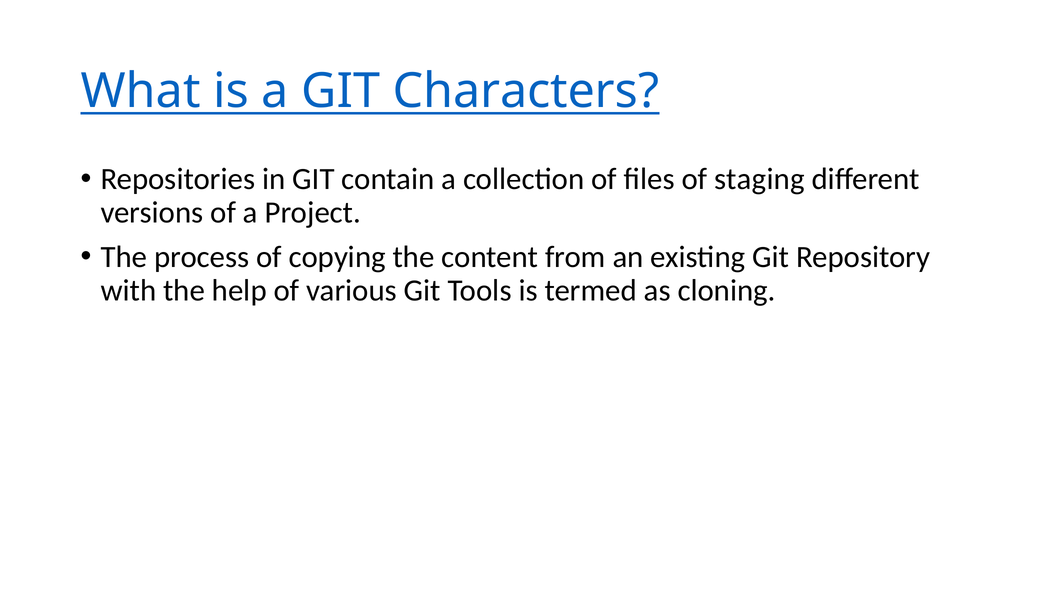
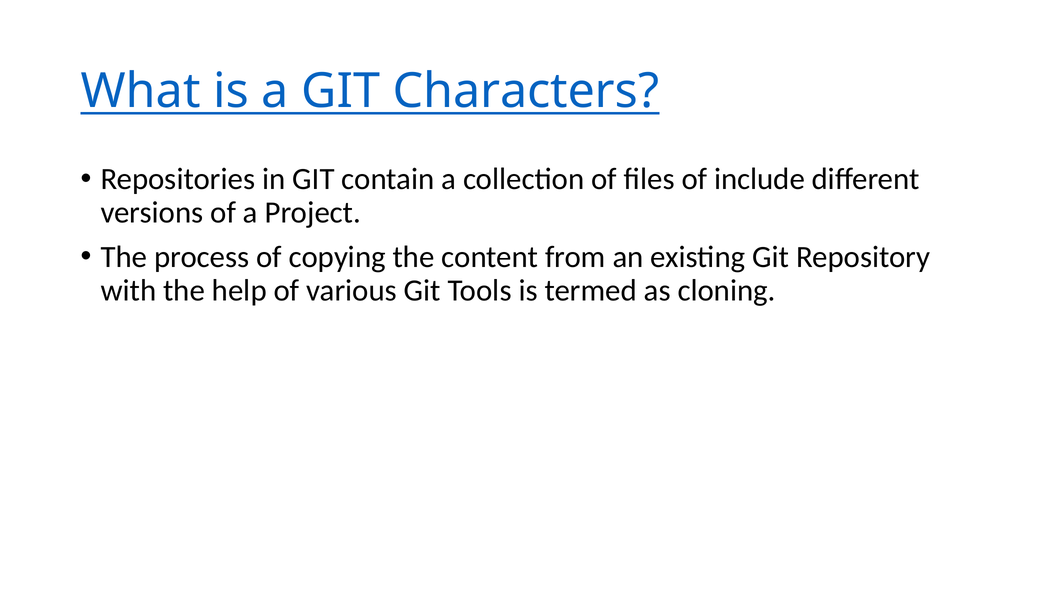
staging: staging -> include (760, 179)
